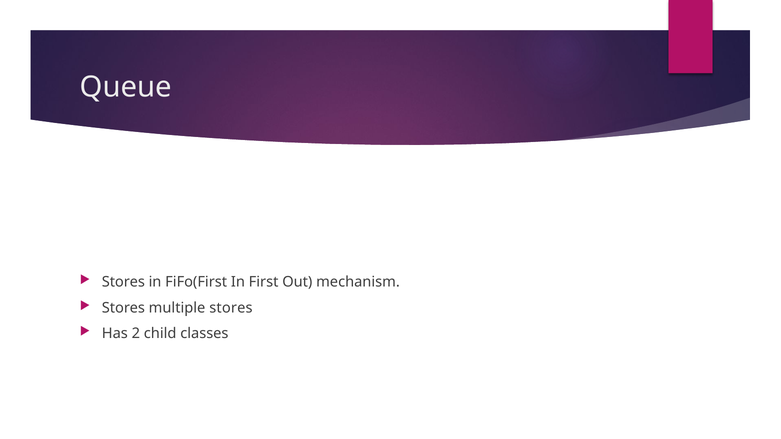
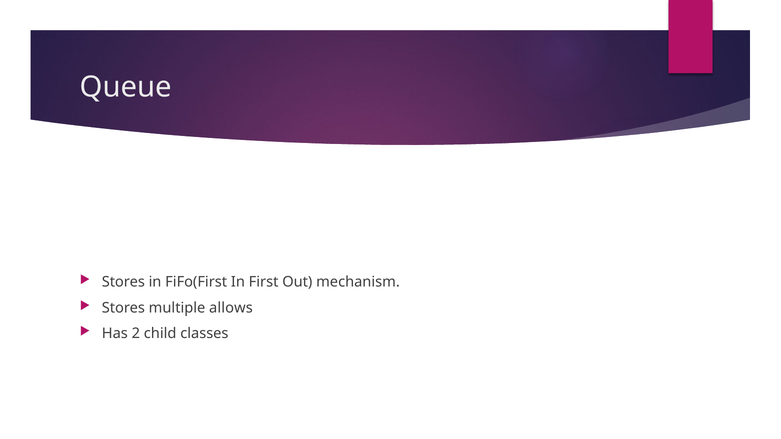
multiple stores: stores -> allows (231, 308)
